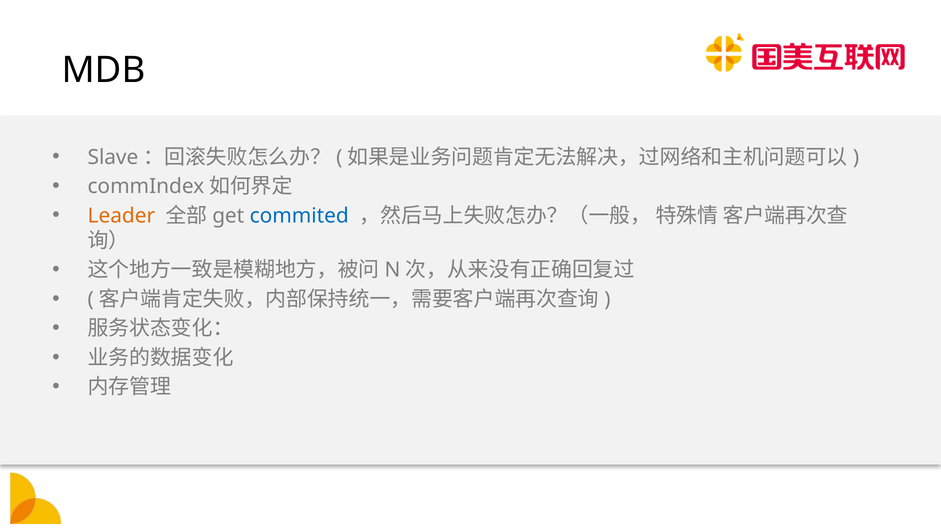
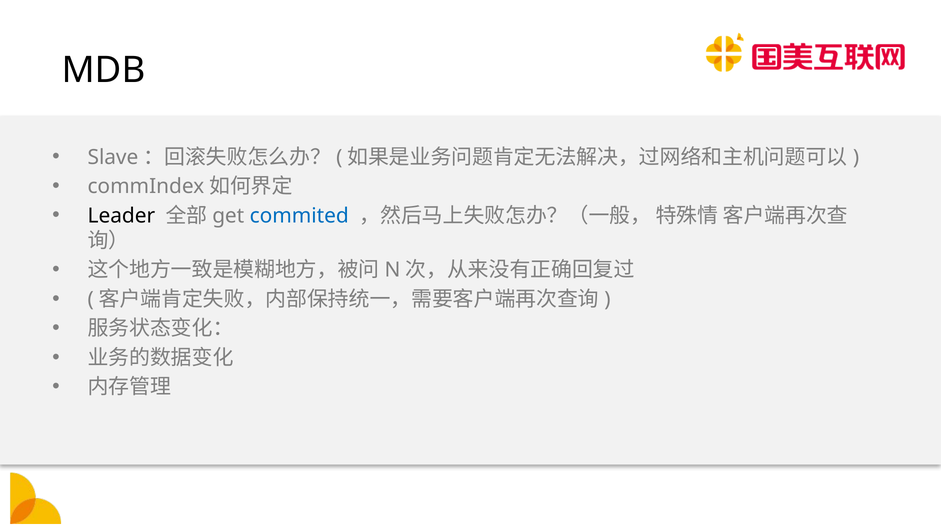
Leader colour: orange -> black (121, 216)
